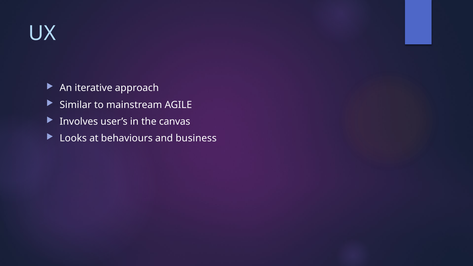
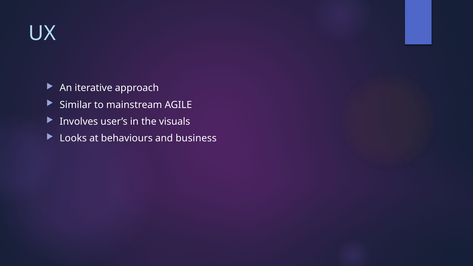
canvas: canvas -> visuals (175, 122)
